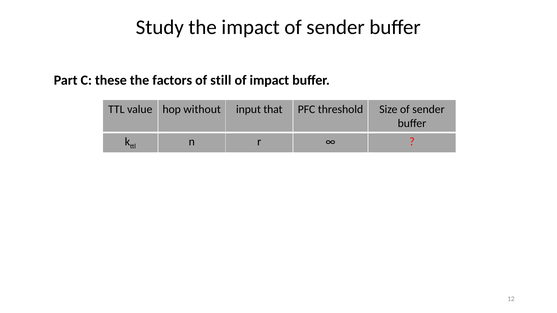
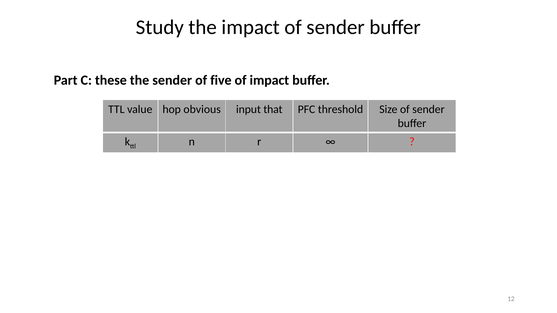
the factors: factors -> sender (172, 80)
still: still -> five (221, 80)
without: without -> obvious (202, 109)
